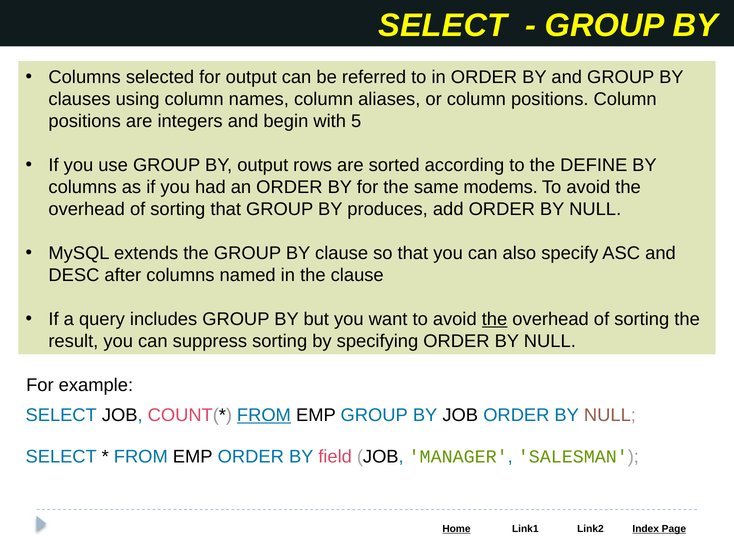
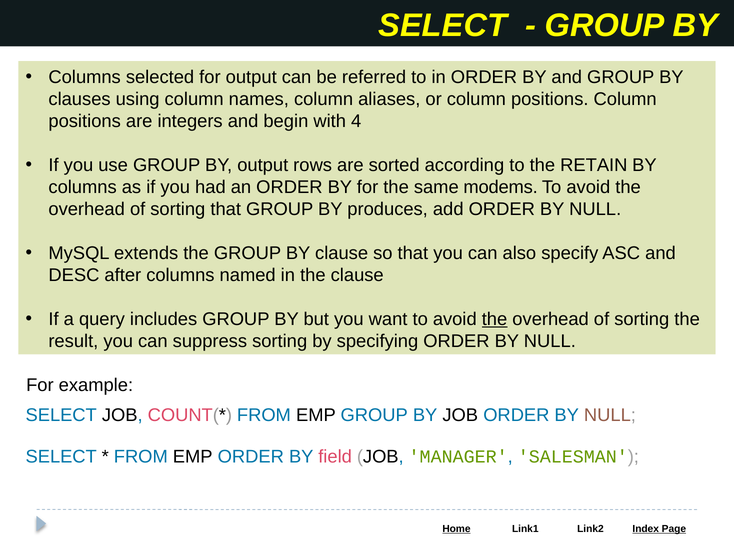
5: 5 -> 4 (356, 121)
DEFINE: DEFINE -> RETAIN (594, 165)
FROM underline: present -> none (264, 415)
